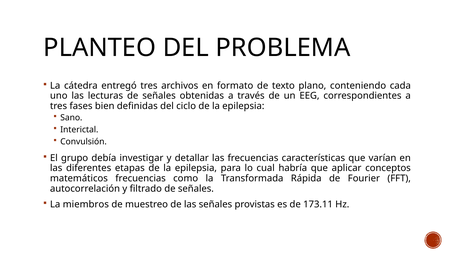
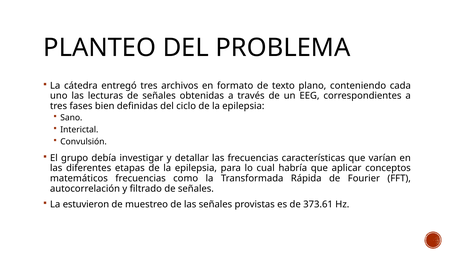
miembros: miembros -> estuvieron (86, 205)
173.11: 173.11 -> 373.61 (318, 205)
